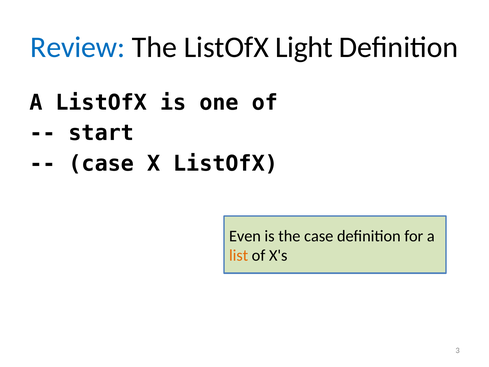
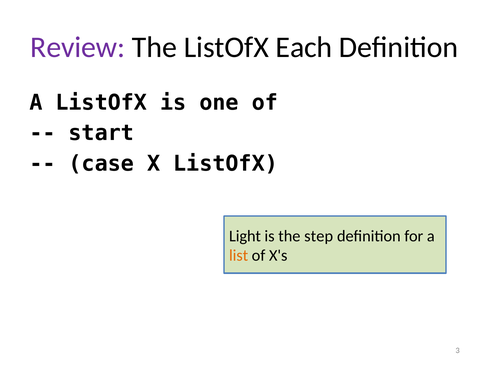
Review colour: blue -> purple (78, 47)
Light: Light -> Each (304, 47)
Even: Even -> Light (245, 236)
the case: case -> step (319, 236)
